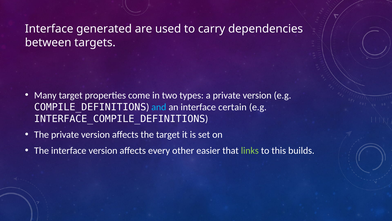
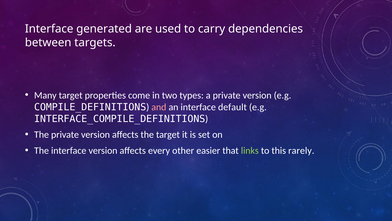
and colour: light blue -> pink (159, 107)
certain: certain -> default (232, 107)
builds: builds -> rarely (301, 150)
